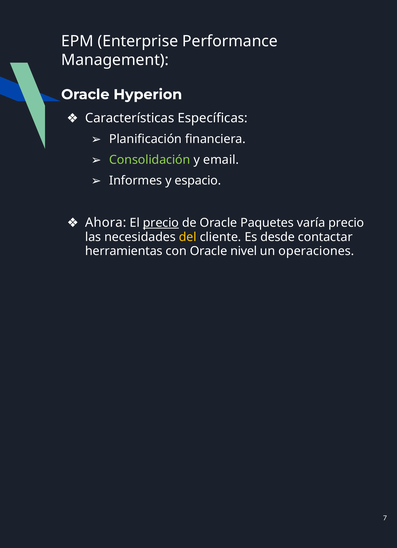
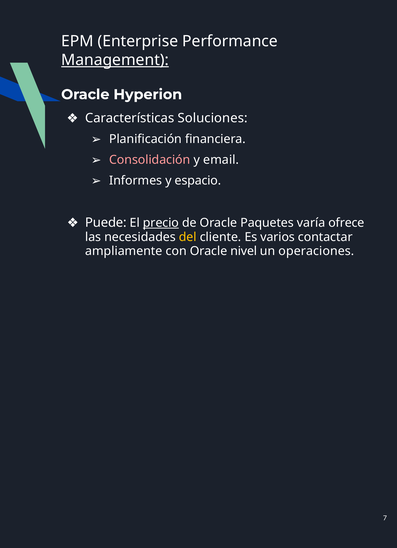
Management underline: none -> present (115, 60)
Específicas: Específicas -> Soluciones (213, 118)
Consolidación colour: light green -> pink (150, 160)
Ahora: Ahora -> Puede (106, 223)
varía precio: precio -> ofrece (346, 223)
desde: desde -> varios (278, 237)
herramientas: herramientas -> ampliamente (124, 251)
